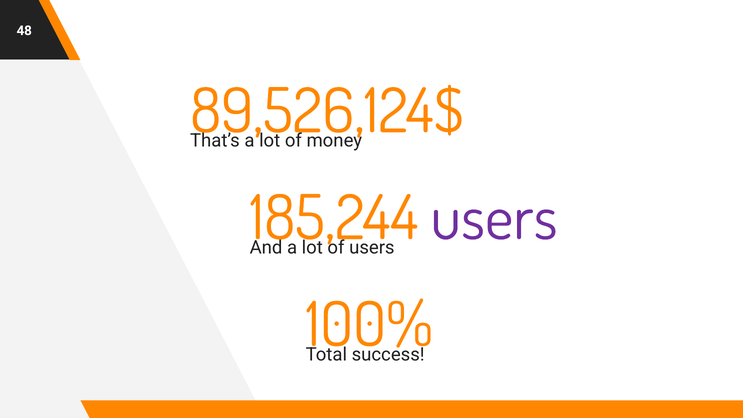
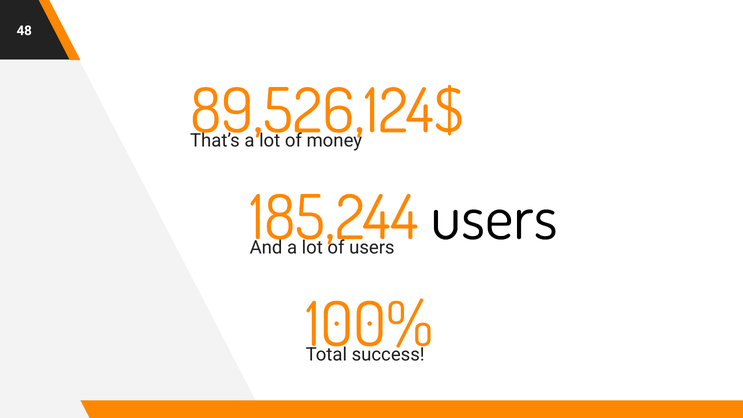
users colour: purple -> black (494, 219)
